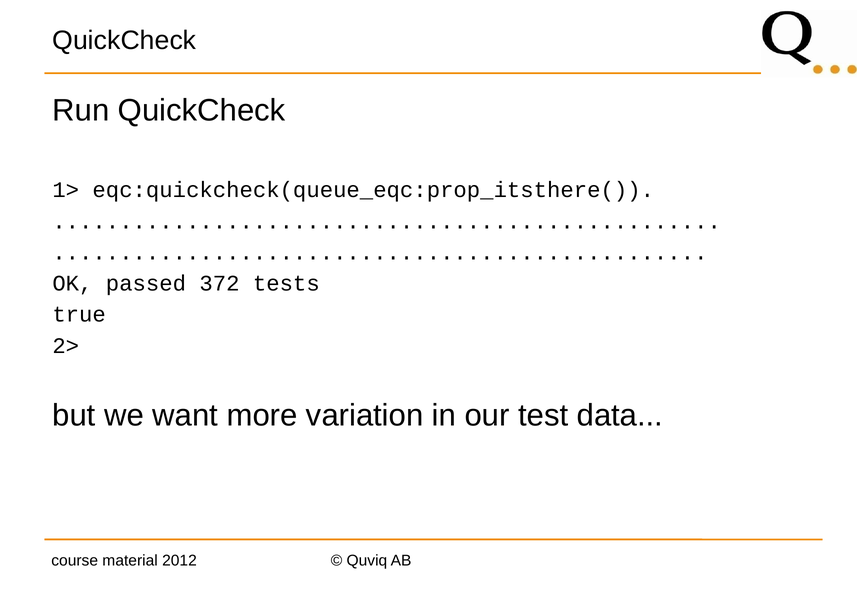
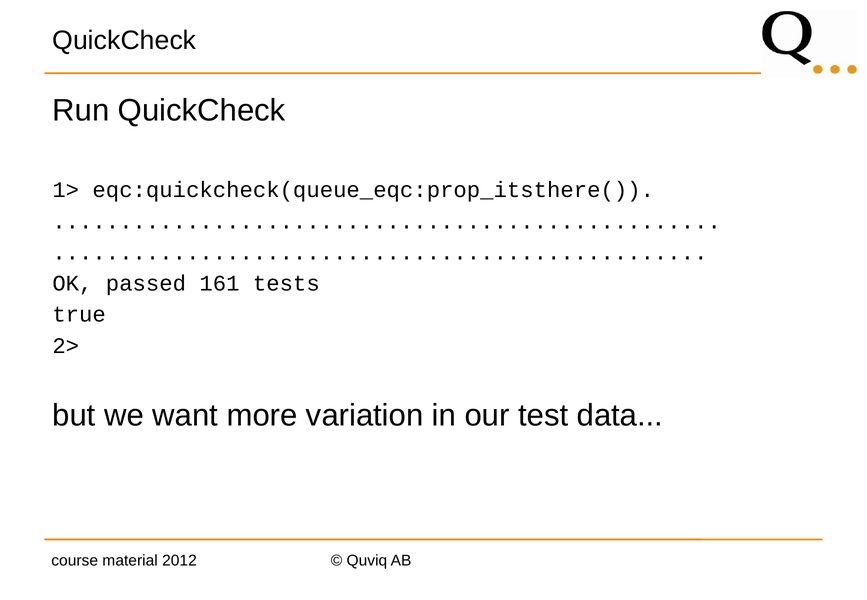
372: 372 -> 161 (220, 284)
